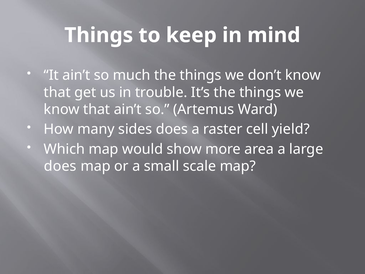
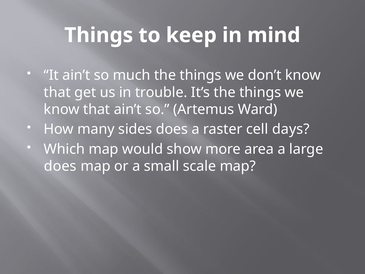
yield: yield -> days (291, 129)
